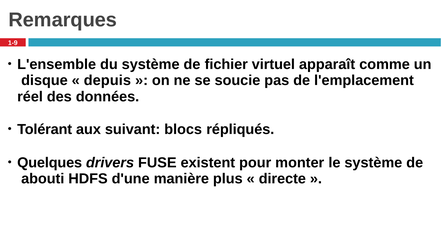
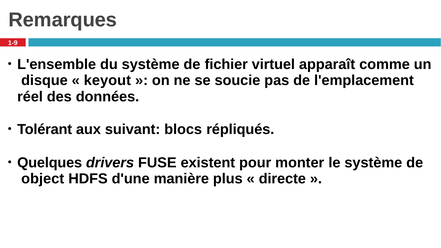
depuis: depuis -> keyout (107, 80)
abouti: abouti -> object (43, 179)
